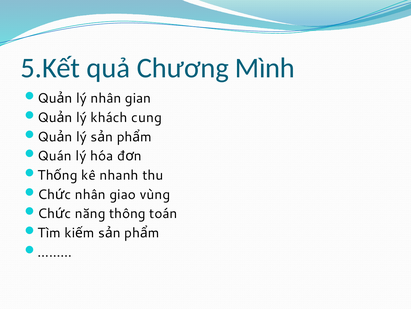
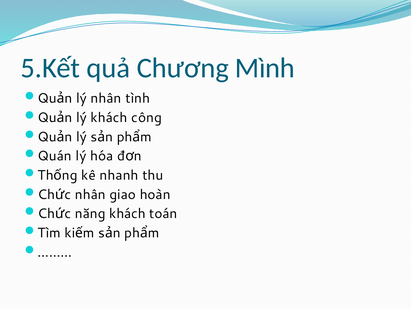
gian: gian -> tình (138, 98)
cung: cung -> công (147, 117)
vùng: vùng -> hoàn (155, 194)
năng thông: thông -> khách (127, 213)
